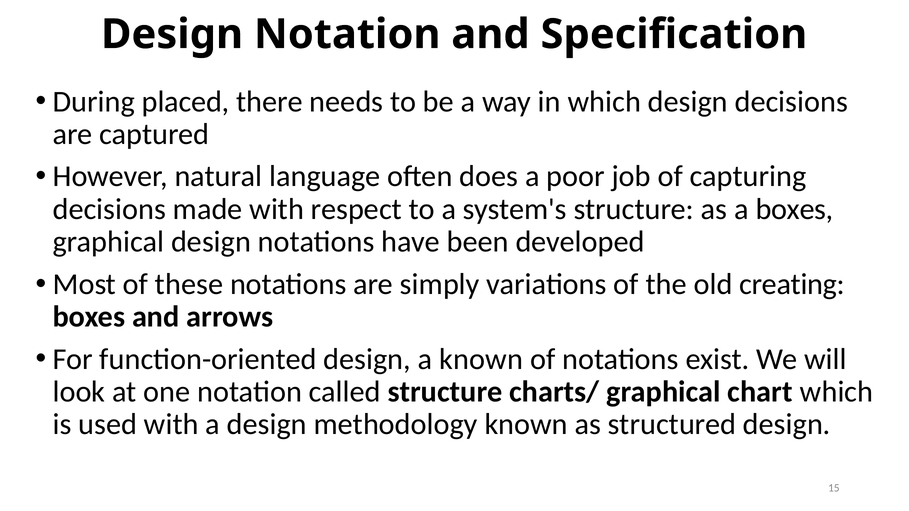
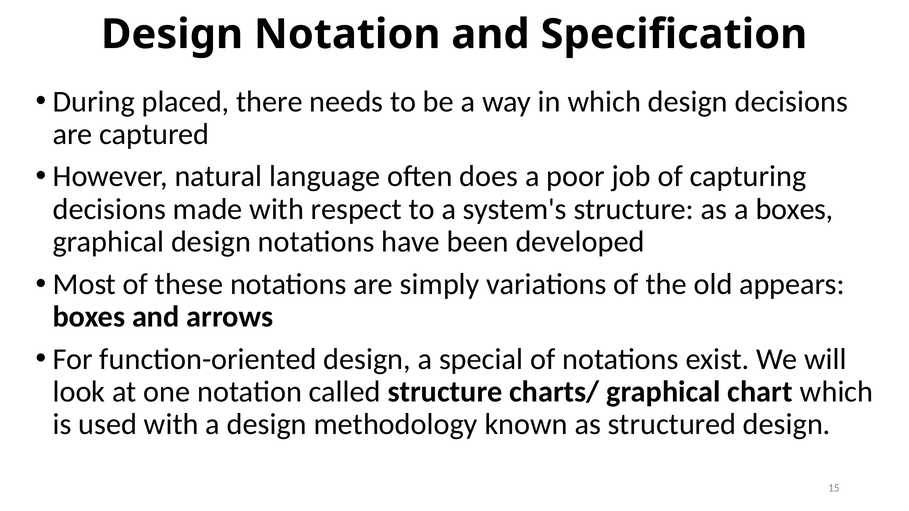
creating: creating -> appears (792, 284)
a known: known -> special (481, 359)
